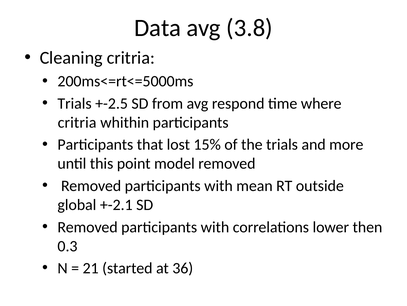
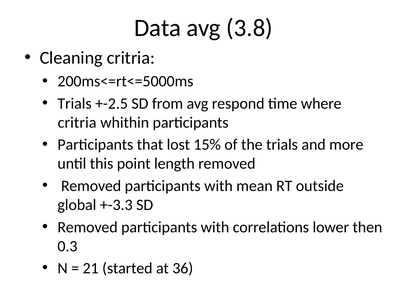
model: model -> length (174, 163)
+-2.1: +-2.1 -> +-3.3 (116, 204)
